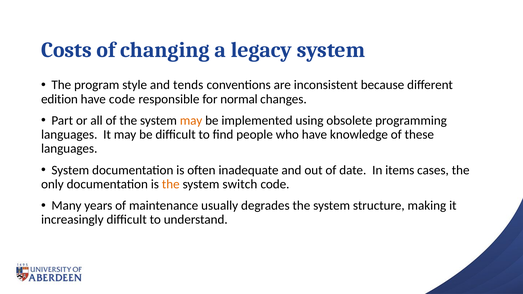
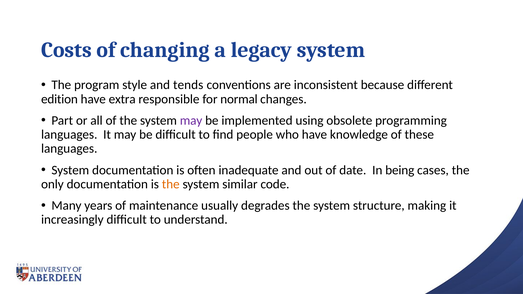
have code: code -> extra (122, 99)
may colour: orange -> purple (191, 121)
items: items -> being (400, 170)
switch: switch -> similar (240, 184)
